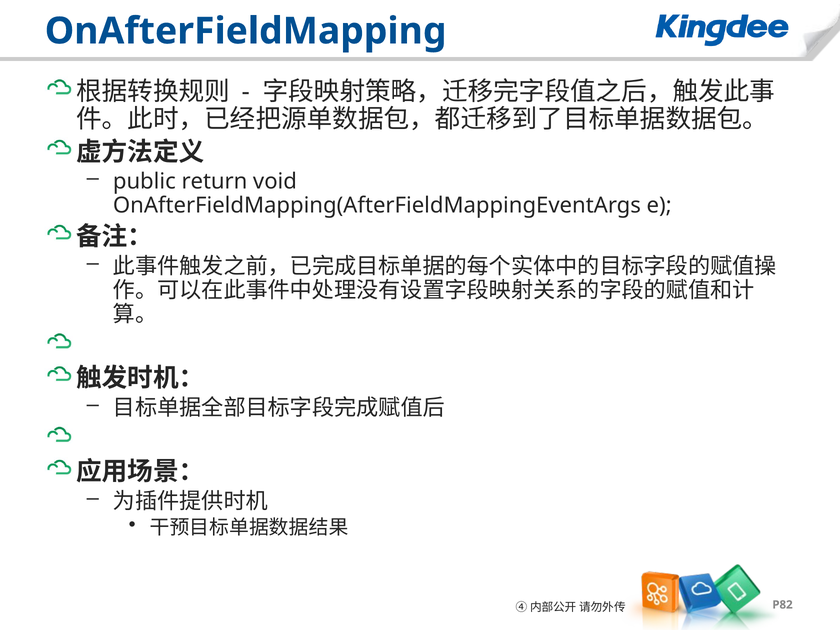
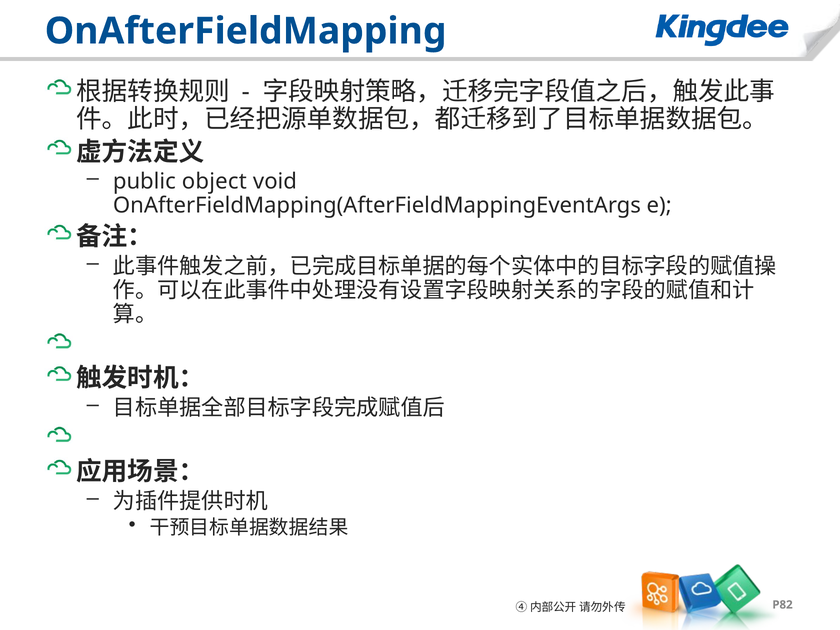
return: return -> object (214, 182)
